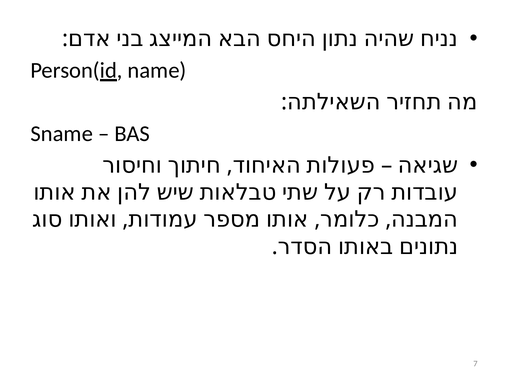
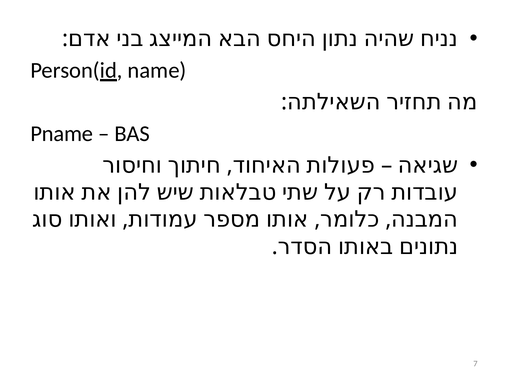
Sname: Sname -> Pname (62, 134)
